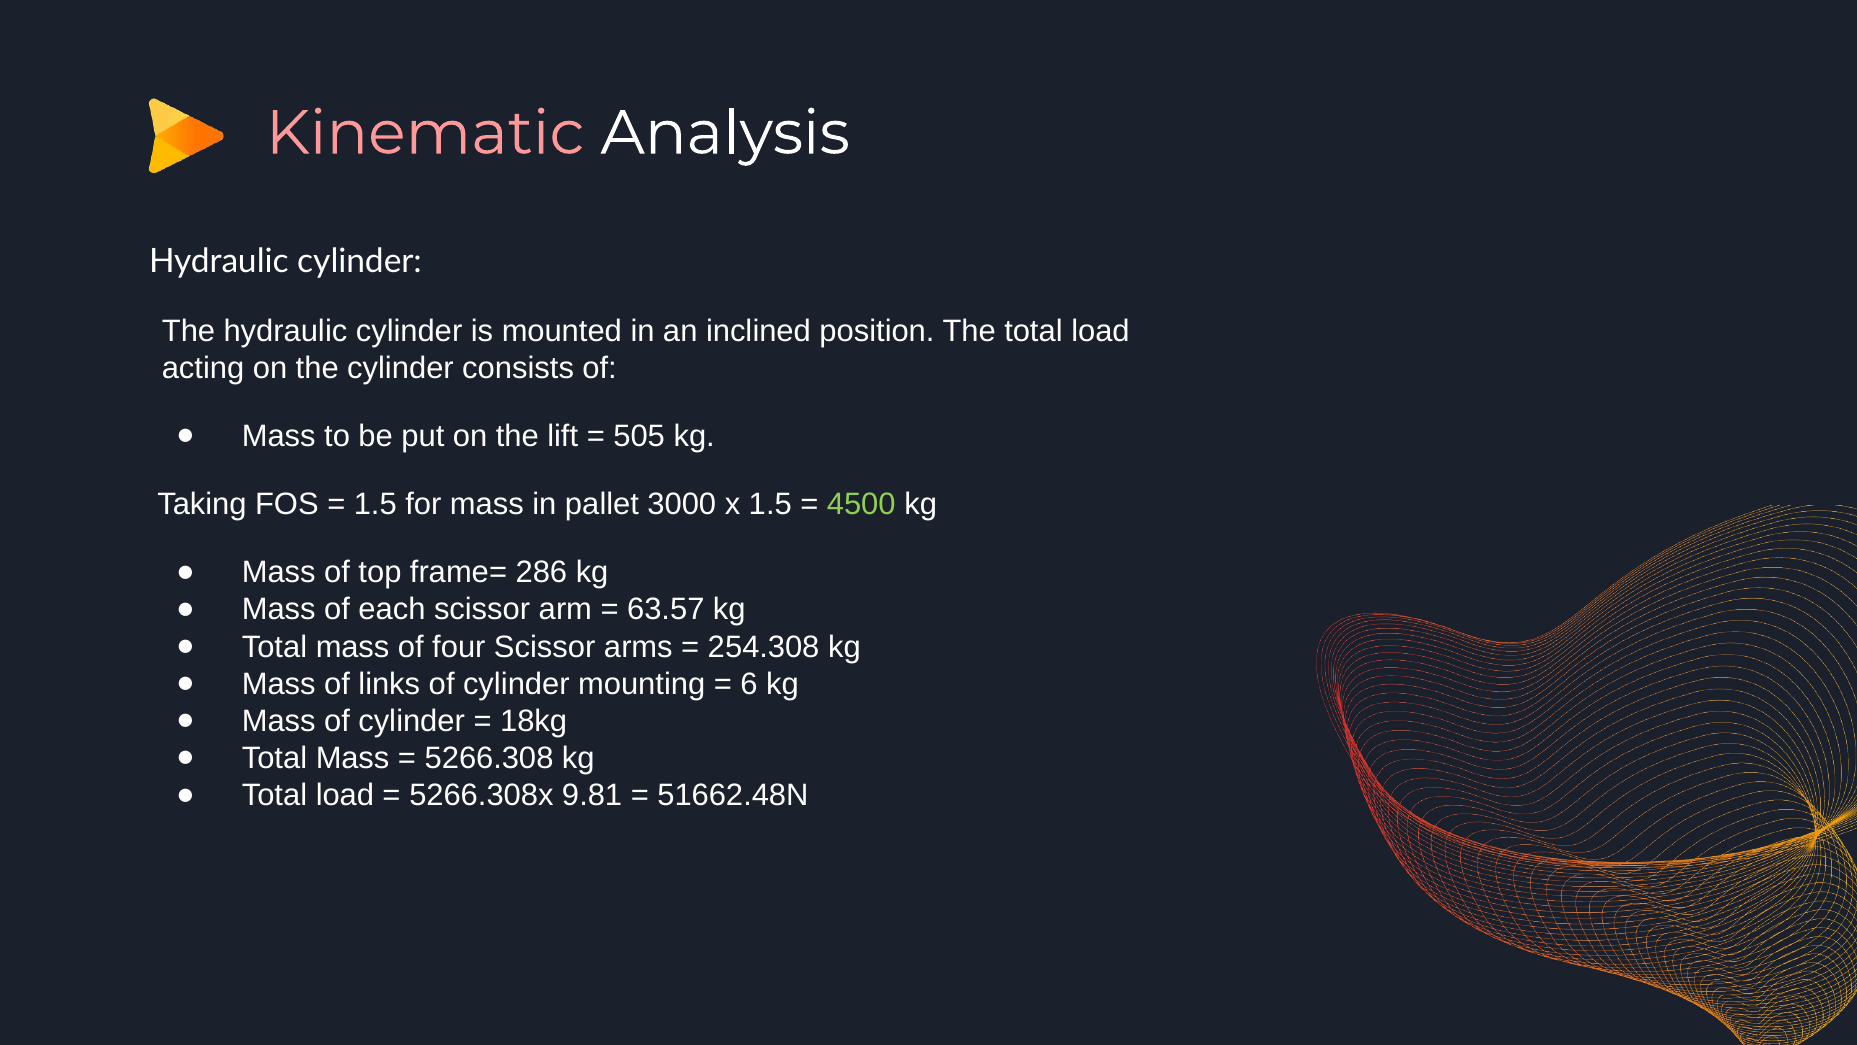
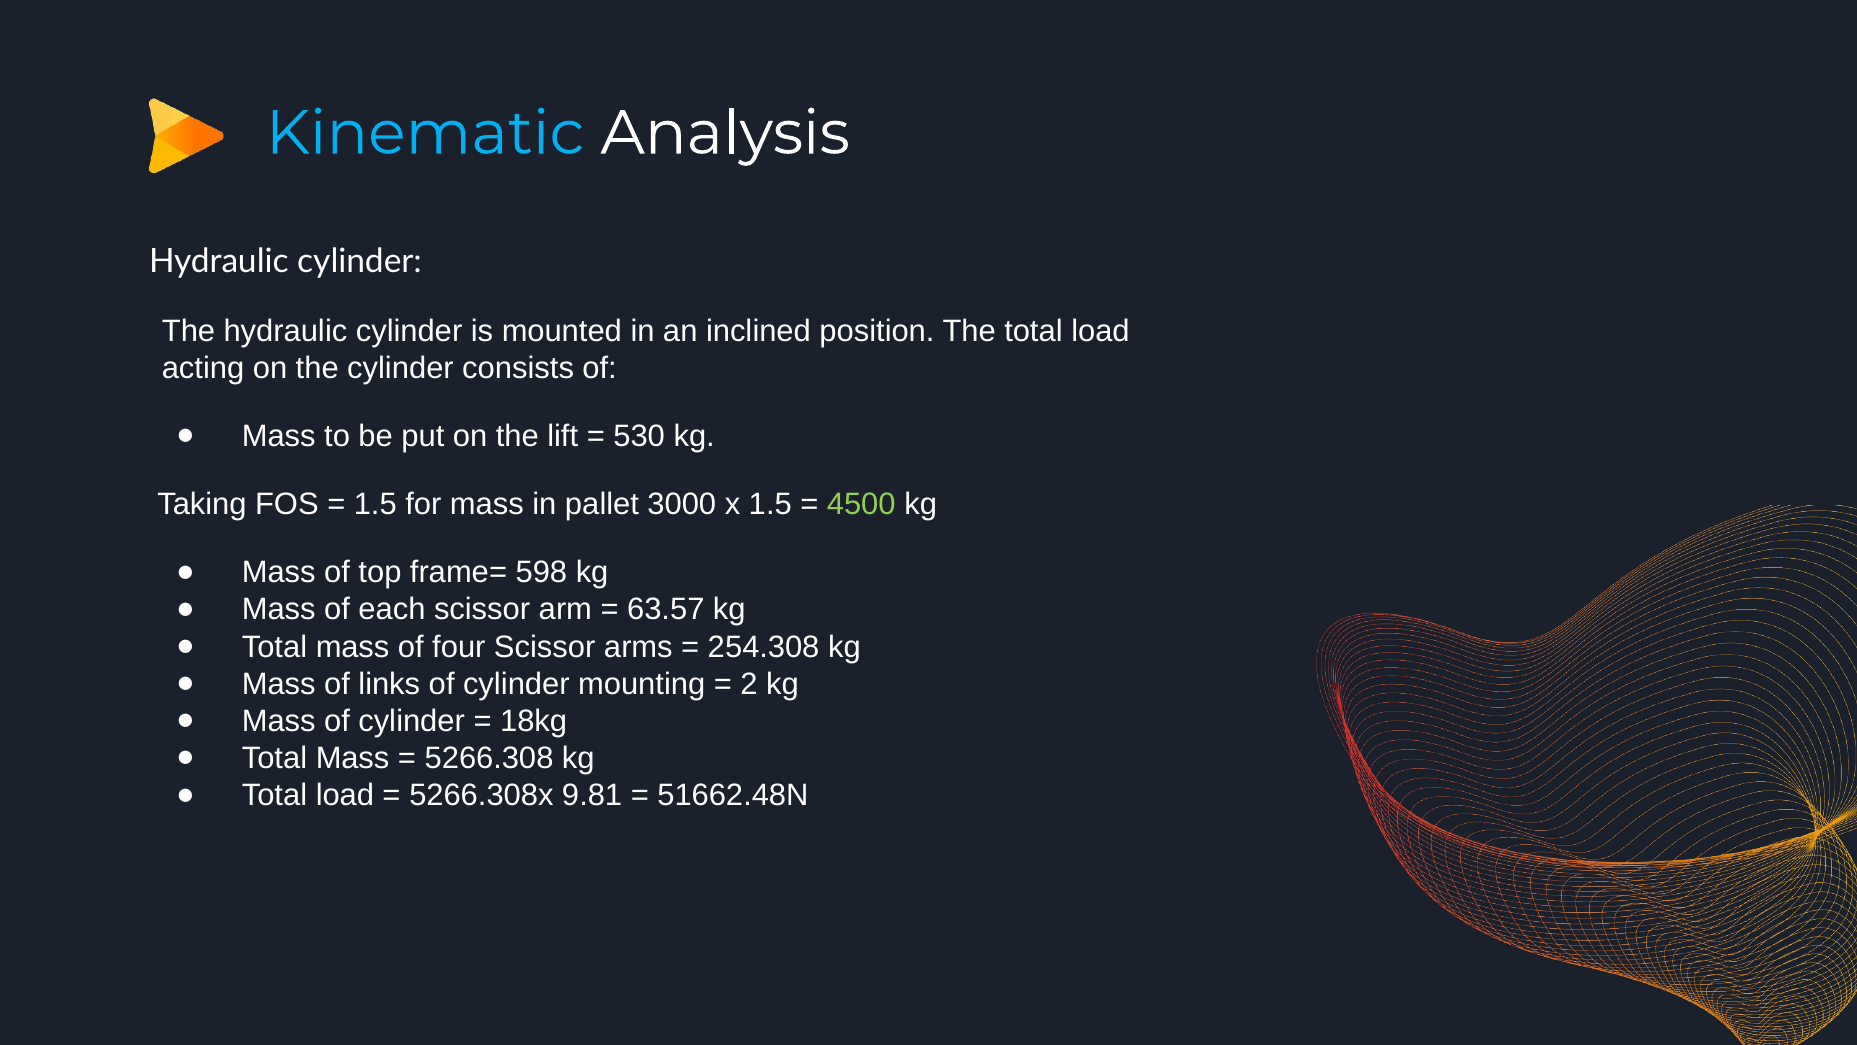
Kinematic colour: pink -> light blue (425, 133)
505: 505 -> 530 (639, 436)
286: 286 -> 598 (541, 572)
6: 6 -> 2 (749, 684)
